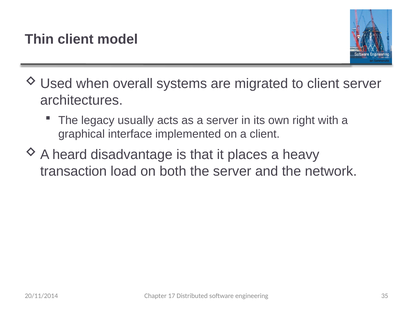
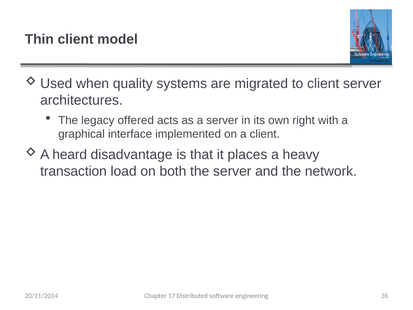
overall: overall -> quality (133, 84)
usually: usually -> offered (136, 120)
